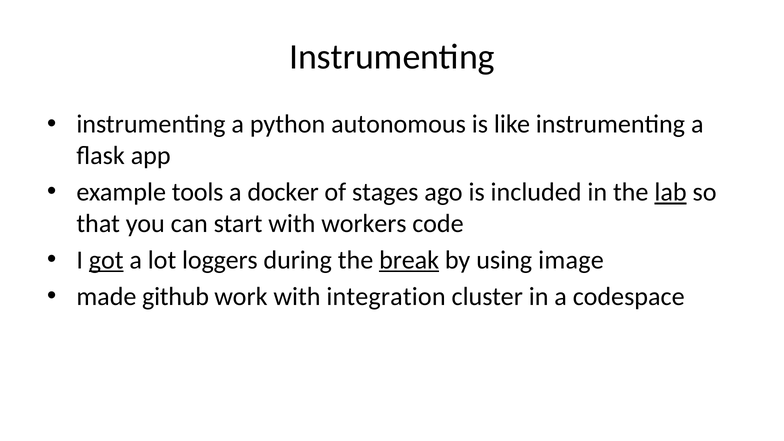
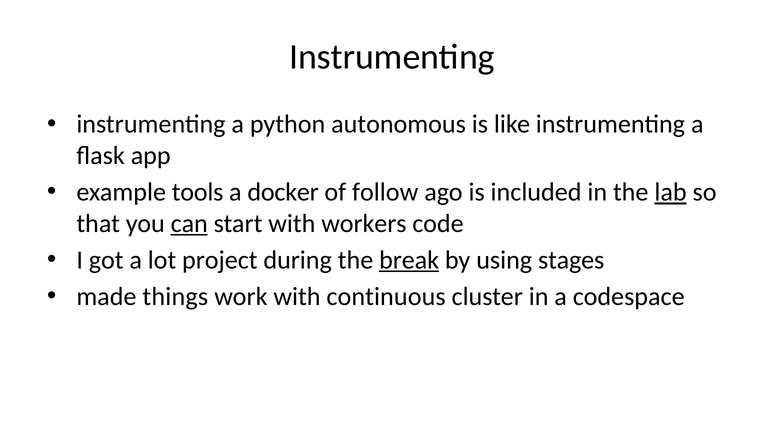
stages: stages -> follow (385, 192)
can underline: none -> present (189, 224)
got underline: present -> none (106, 260)
loggers: loggers -> project (220, 260)
image: image -> stages (571, 260)
github: github -> things (175, 297)
integration: integration -> continuous (386, 297)
